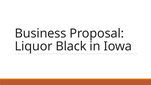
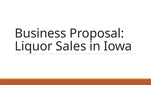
Black: Black -> Sales (71, 46)
